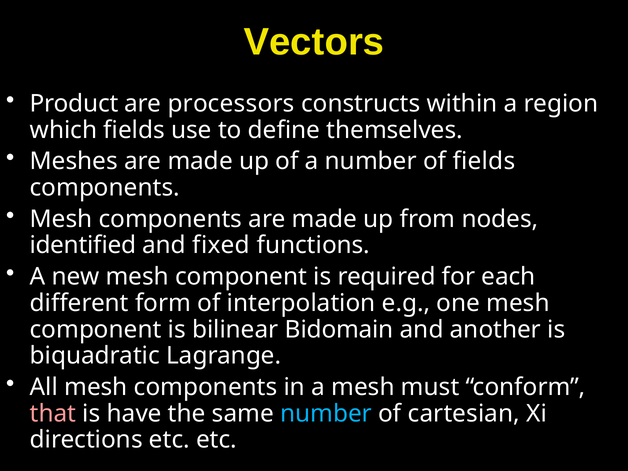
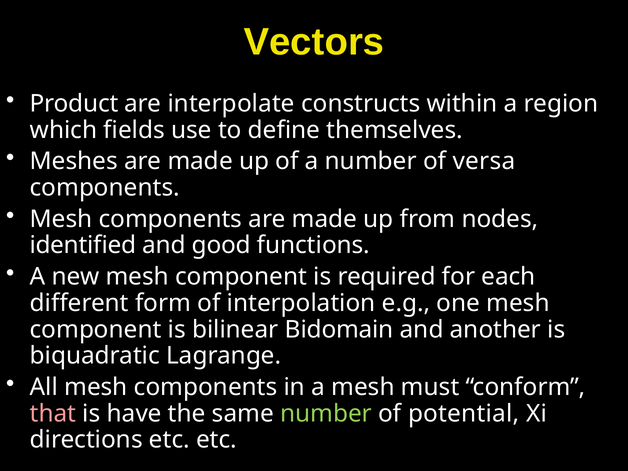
processors: processors -> interpolate (231, 104)
of fields: fields -> versa (484, 161)
fixed: fixed -> good (221, 245)
number colour: light blue -> light green (326, 414)
cartesian: cartesian -> potential (464, 414)
